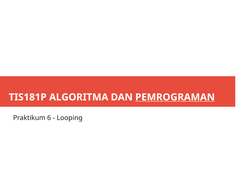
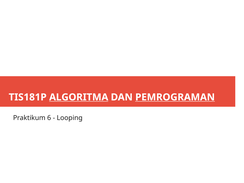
ALGORITMA underline: none -> present (79, 97)
